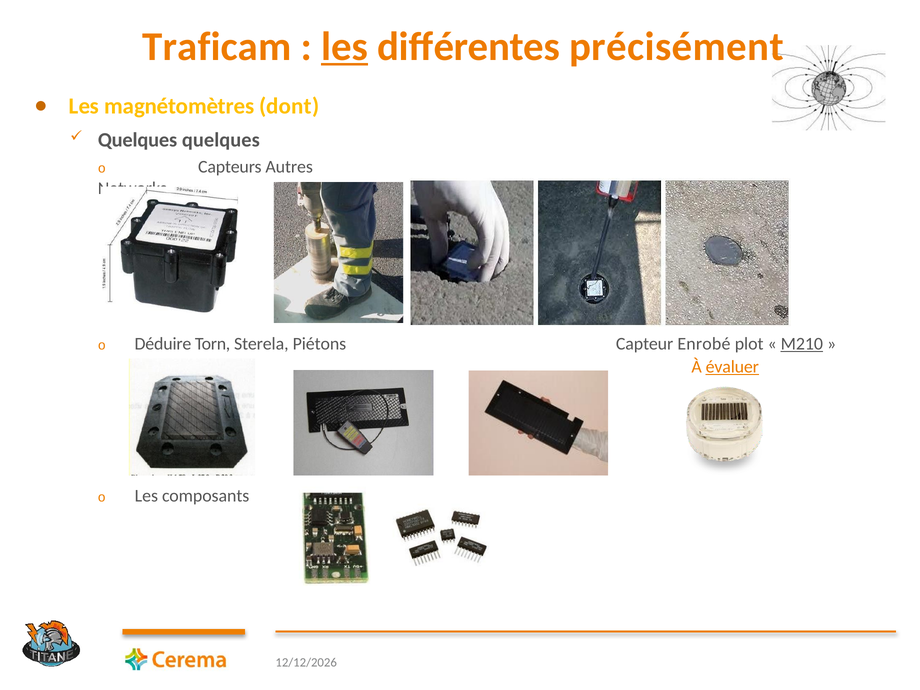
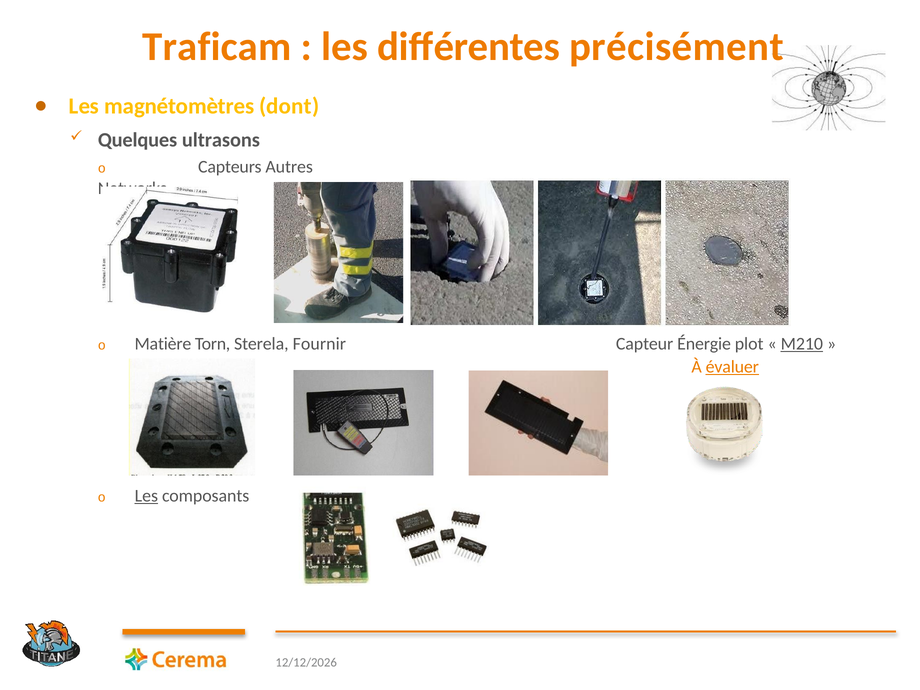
les underline: present -> none (345, 47)
Quelques quelques: quelques -> ultrasons (221, 140)
Enrobé: Enrobé -> Énergie (704, 344)
Déduire: Déduire -> Matière (163, 344)
Piétons: Piétons -> Fournir (319, 344)
Les underline: none -> present (146, 496)
